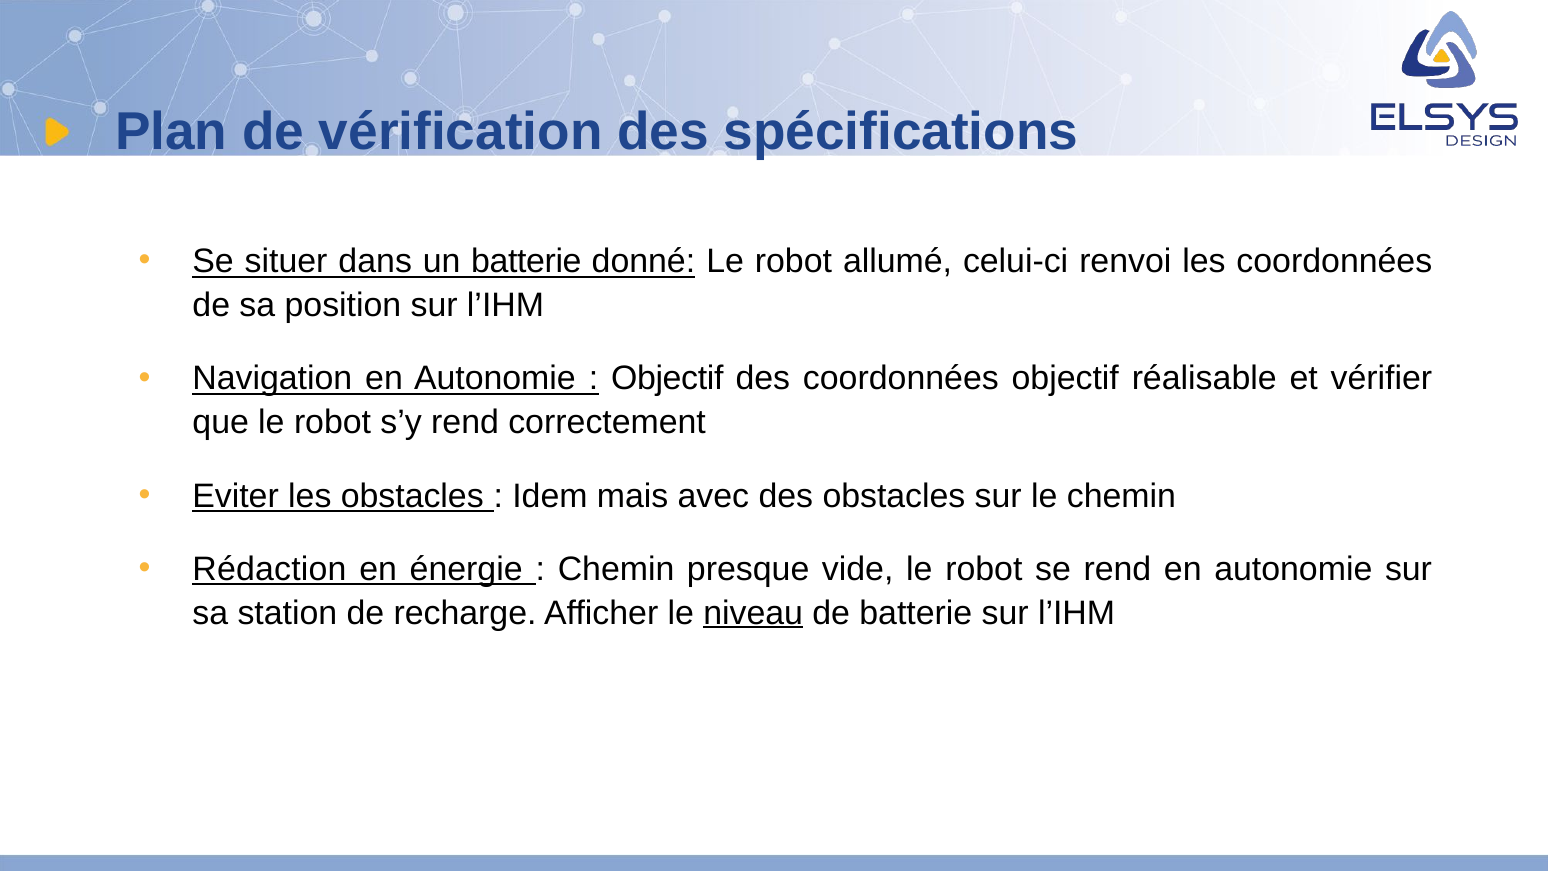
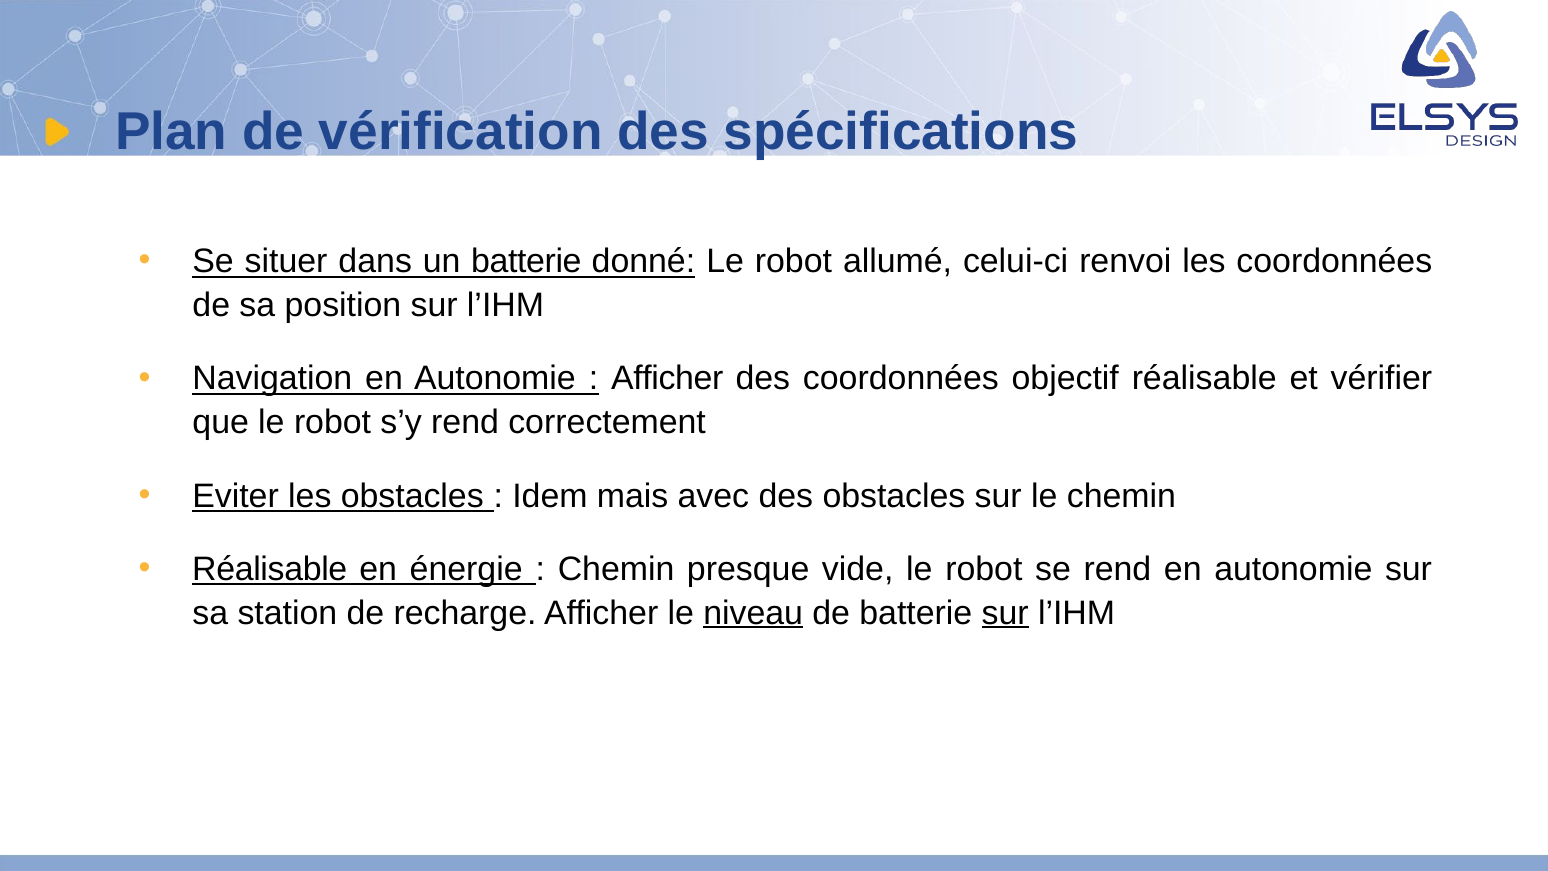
Objectif: Objectif -> Afficher (667, 379)
Rédaction: Rédaction -> Réalisable (270, 569)
sur underline: none -> present (1005, 613)
